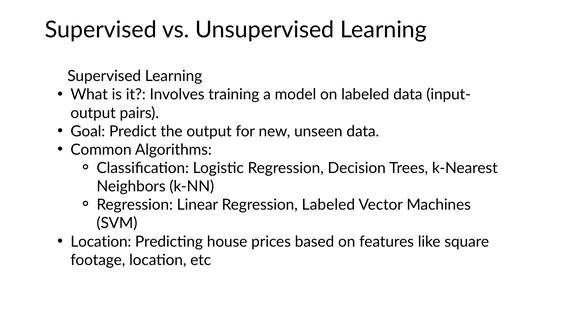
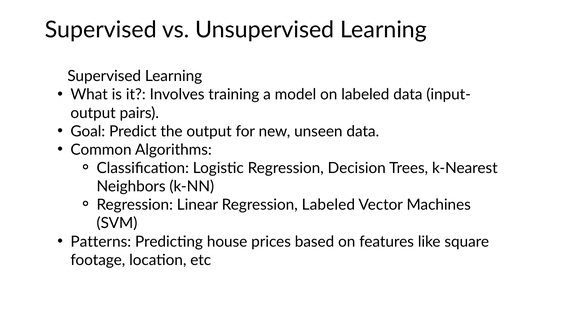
Location: Location -> Patterns (101, 242)
